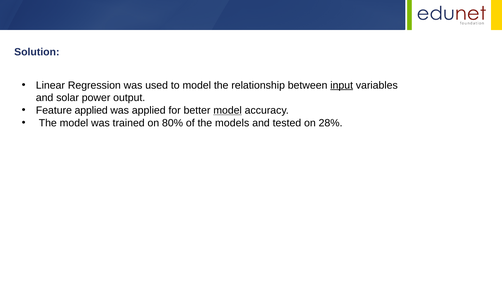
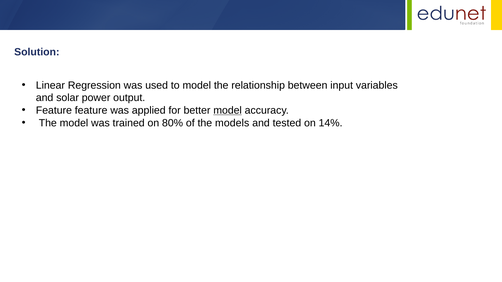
input underline: present -> none (342, 85)
Feature applied: applied -> feature (91, 111)
28%: 28% -> 14% (331, 123)
